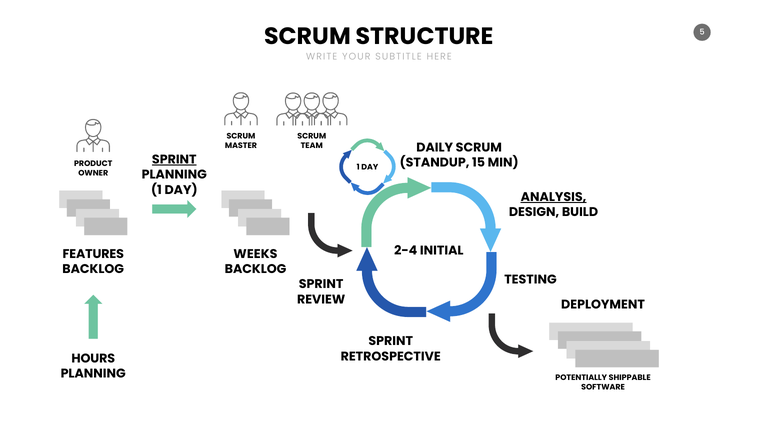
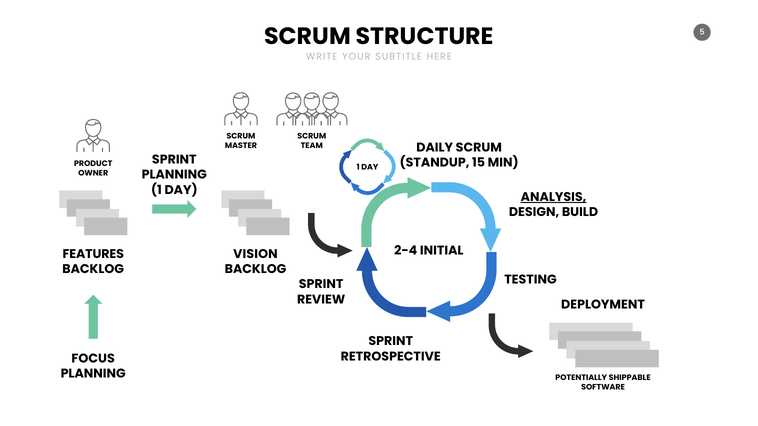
SPRINT underline: present -> none (174, 160)
WEEKS: WEEKS -> VISION (255, 254)
HOURS: HOURS -> FOCUS (93, 359)
